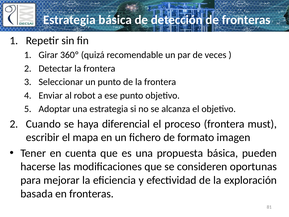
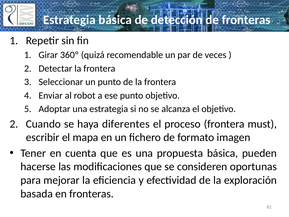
diferencial: diferencial -> diferentes (126, 124)
